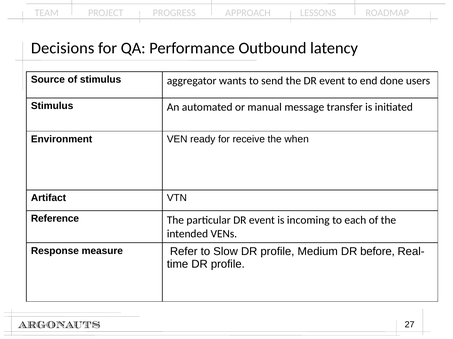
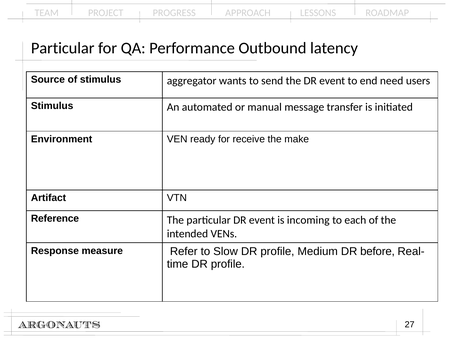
Decisions: Decisions -> Particular (63, 48)
done: done -> need (392, 81)
when: when -> make (297, 139)
